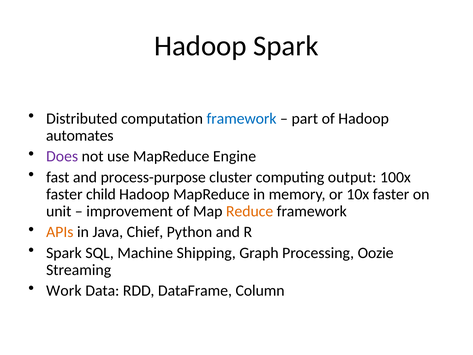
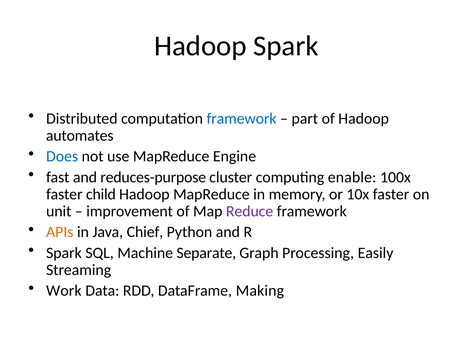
Does colour: purple -> blue (62, 156)
process-purpose: process-purpose -> reduces-purpose (153, 177)
output: output -> enable (352, 177)
Reduce colour: orange -> purple (250, 211)
Shipping: Shipping -> Separate (206, 253)
Oozie: Oozie -> Easily (376, 253)
Column: Column -> Making (260, 290)
